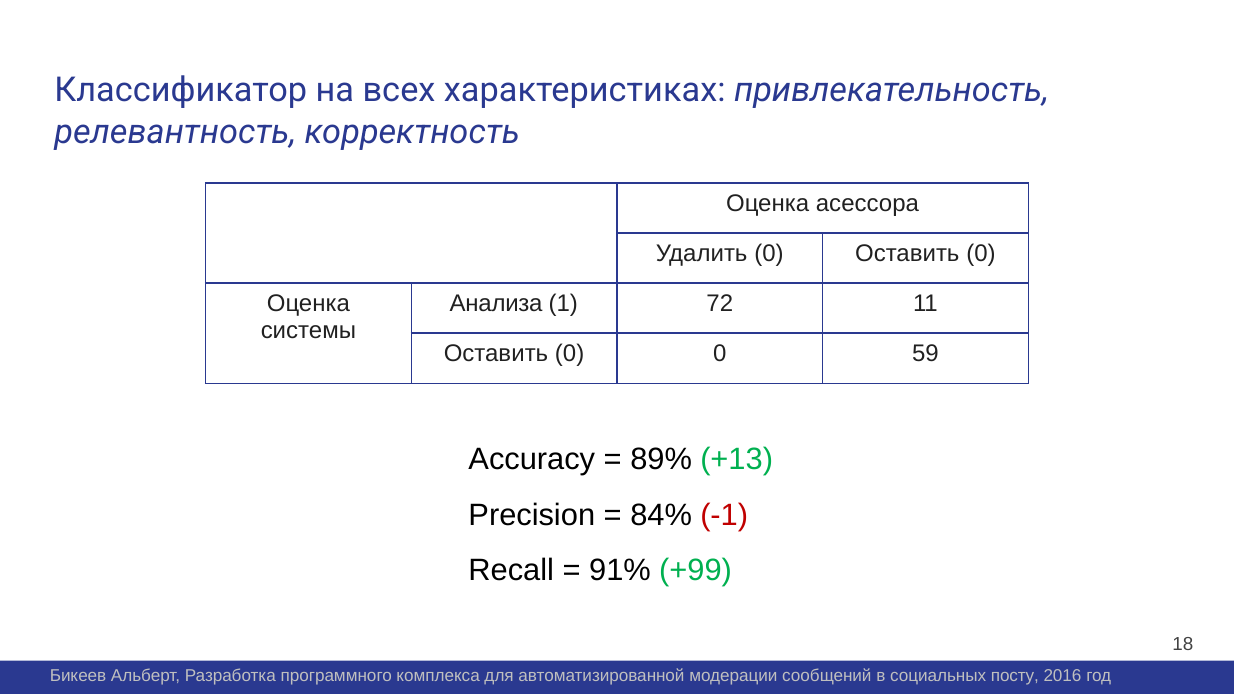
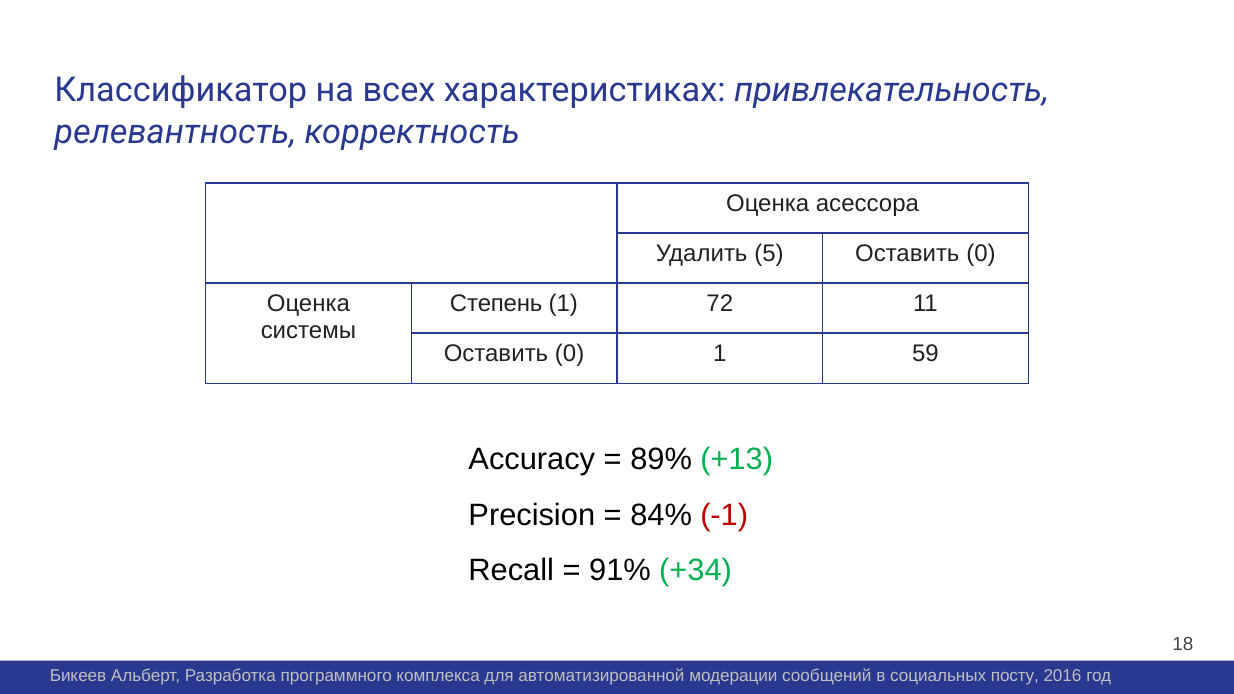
Удалить 0: 0 -> 5 (769, 253)
Анализа: Анализа -> Степень (496, 303)
0 0: 0 -> 1 (720, 353)
+99: +99 -> +34 (696, 571)
